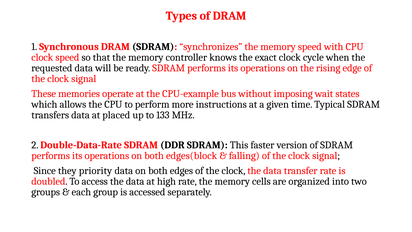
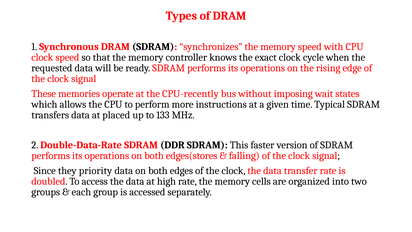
CPU-example: CPU-example -> CPU-recently (190, 94)
edges(block: edges(block -> edges(stores (192, 156)
